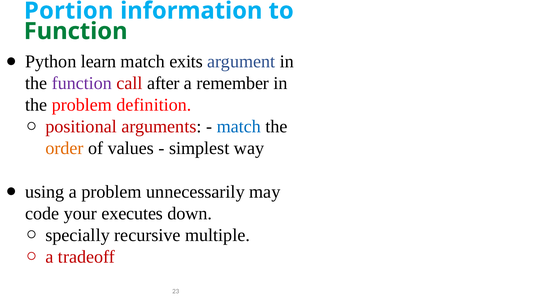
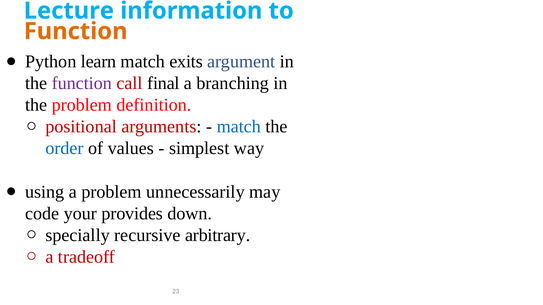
Portion: Portion -> Lecture (69, 11)
Function colour: green -> orange (76, 31)
after: after -> final (163, 83)
remember: remember -> branching (233, 83)
order colour: orange -> blue (65, 149)
executes: executes -> provides (132, 214)
multiple: multiple -> arbitrary (218, 235)
